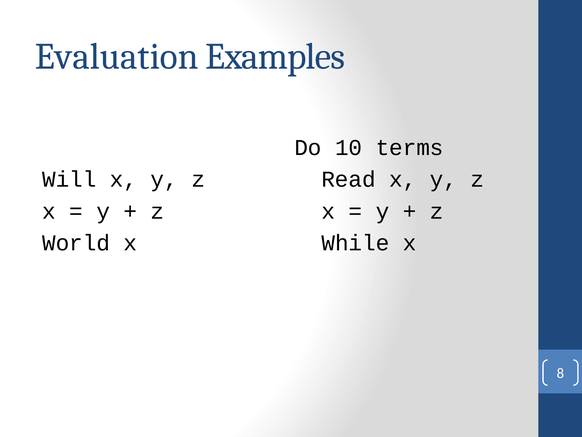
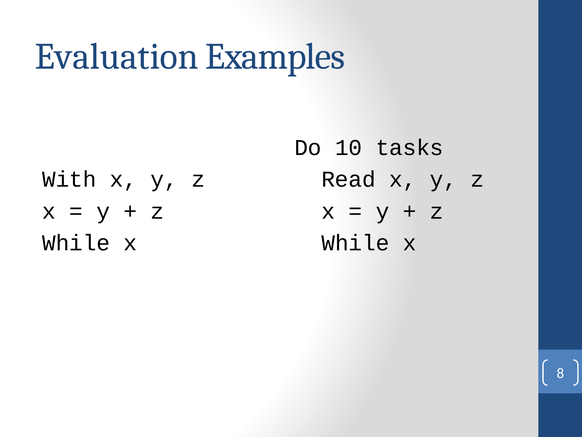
terms: terms -> tasks (410, 148)
Will: Will -> With (69, 179)
World: World -> While (76, 243)
